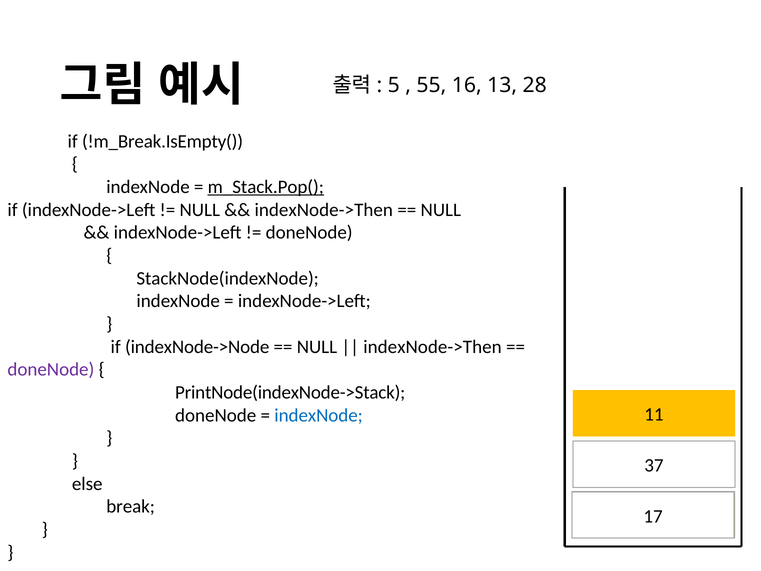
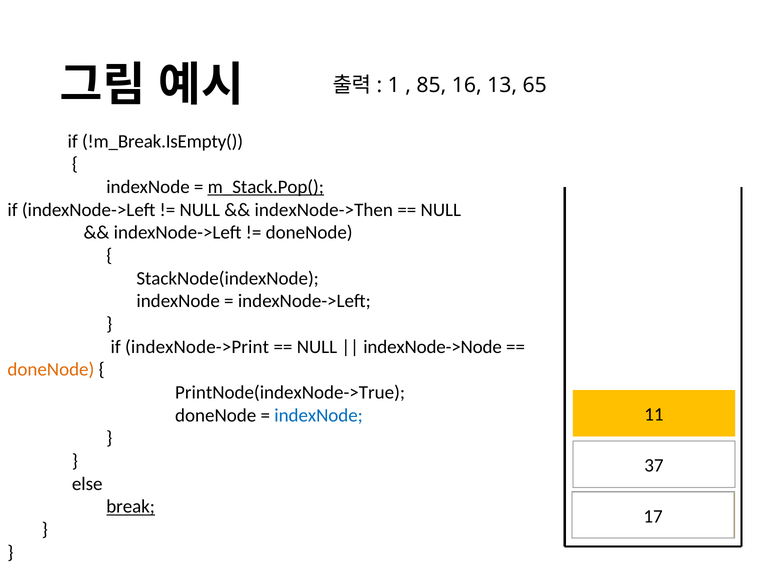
5: 5 -> 1 (394, 85)
55: 55 -> 85 (431, 85)
28: 28 -> 65 (535, 85)
indexNode->Node: indexNode->Node -> indexNode->Print (197, 347)
indexNode->Then: indexNode->Then -> indexNode->Node (433, 347)
doneNode colour: purple -> orange (51, 369)
PrintNode(indexNode->Stack: PrintNode(indexNode->Stack -> PrintNode(indexNode->True (290, 392)
break underline: none -> present (131, 506)
